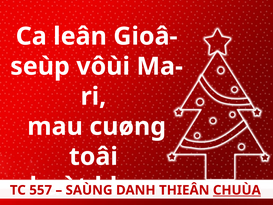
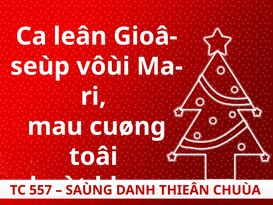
CHUÙA underline: present -> none (237, 190)
